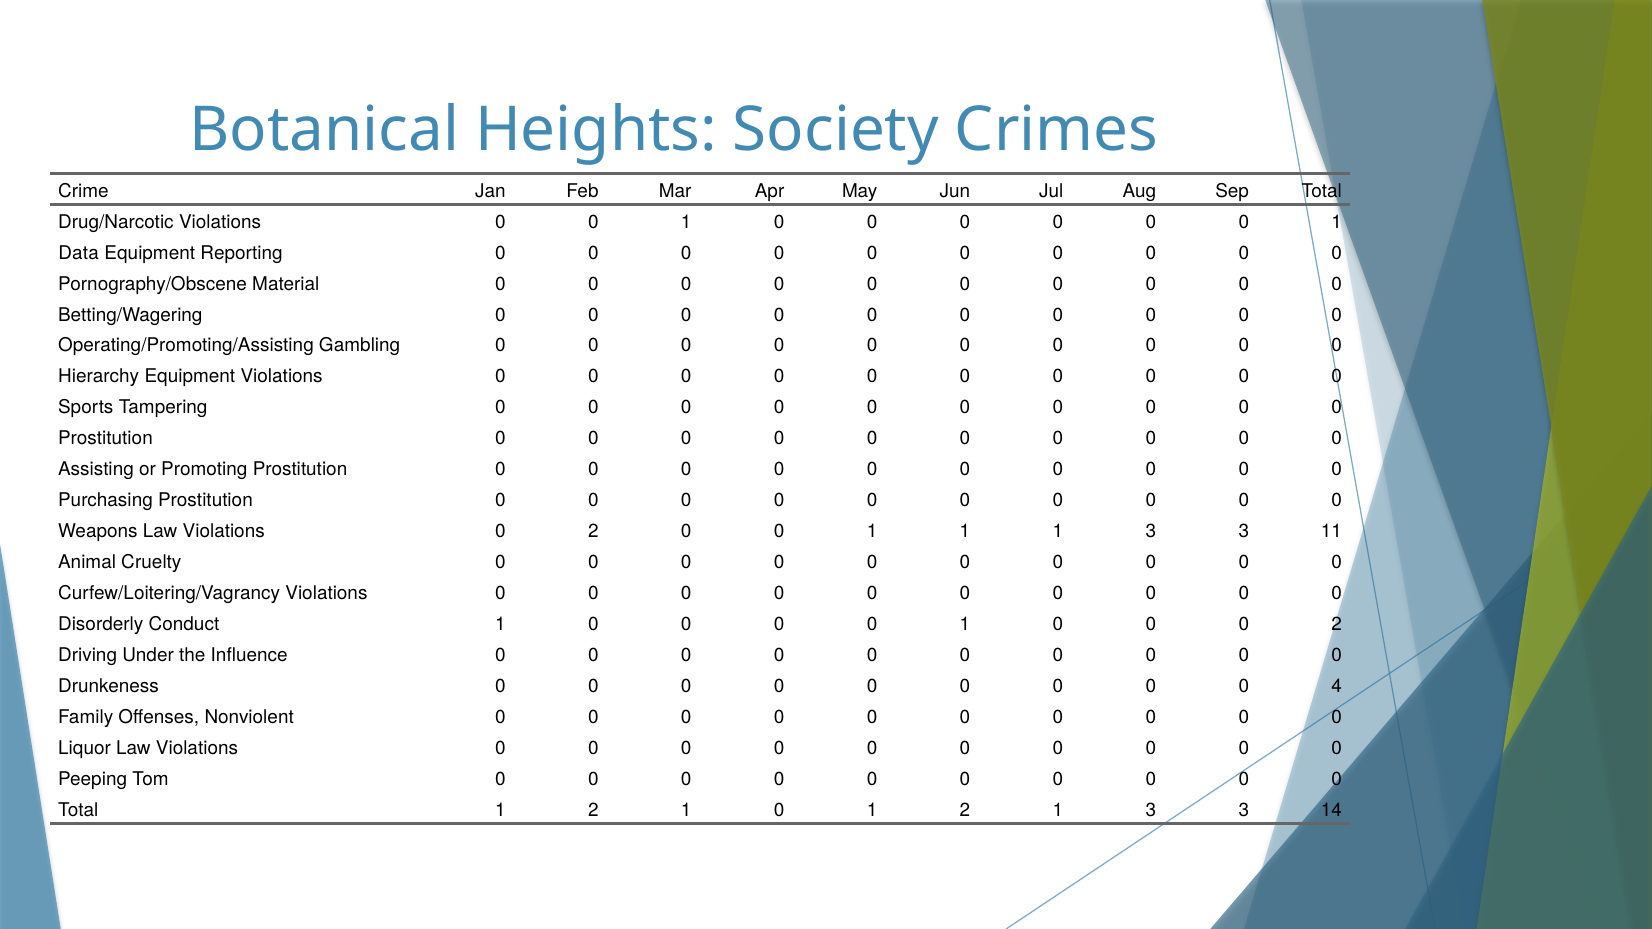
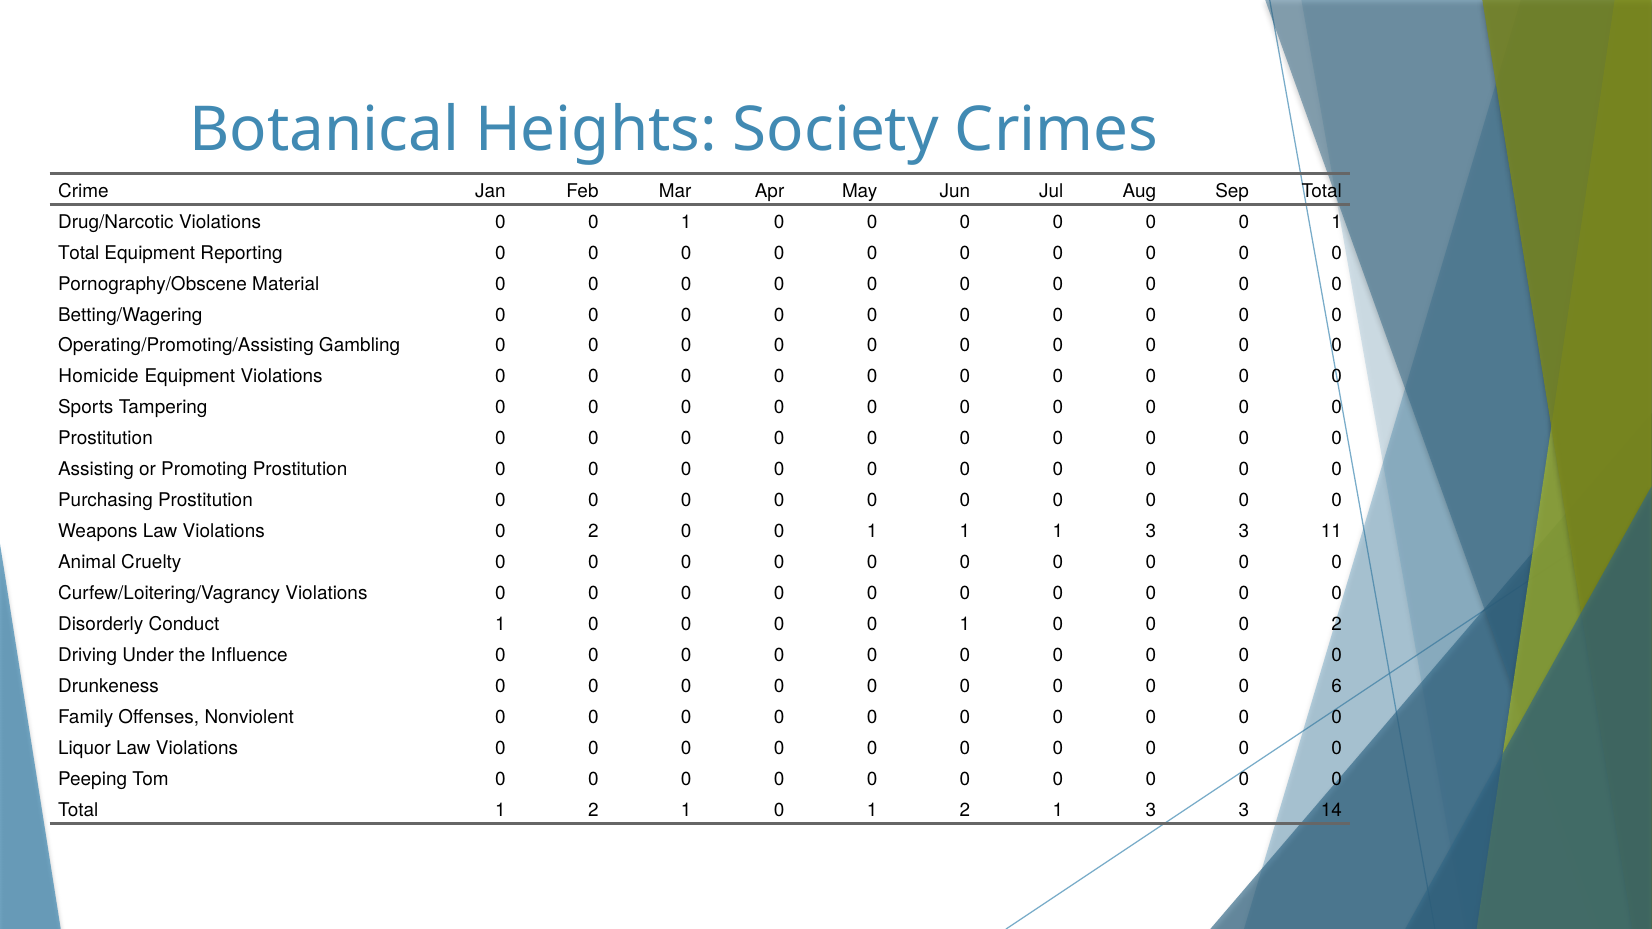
Data: Data -> Total (79, 253)
Hierarchy: Hierarchy -> Homicide (99, 377)
4: 4 -> 6 (1337, 687)
